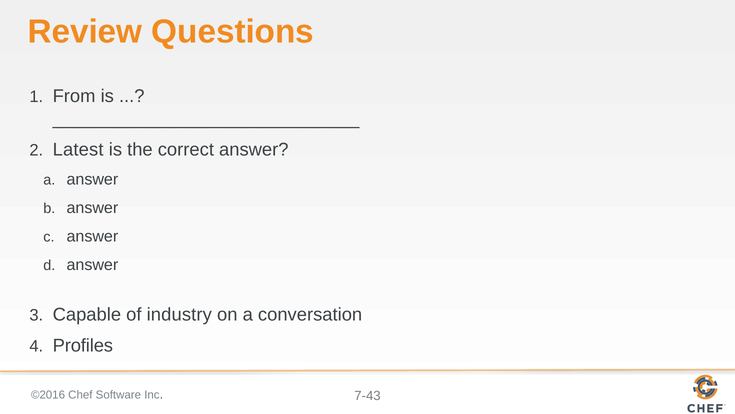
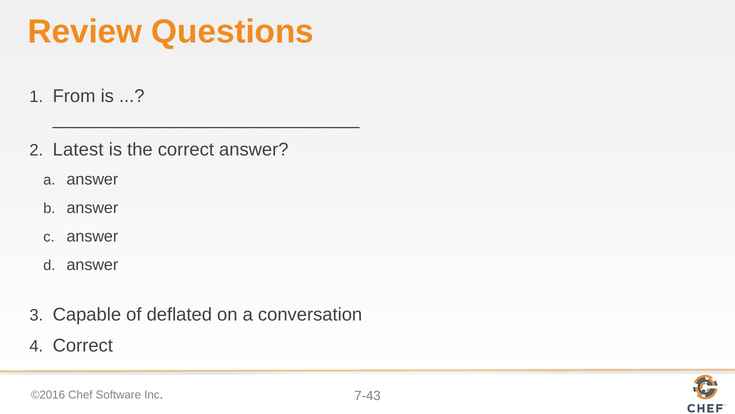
industry: industry -> deflated (179, 314)
Profiles: Profiles -> Correct (83, 345)
